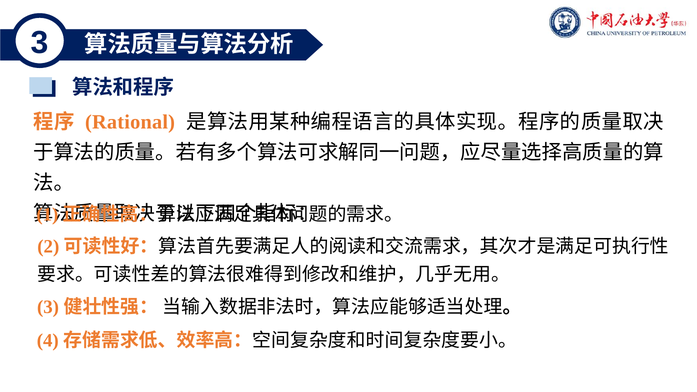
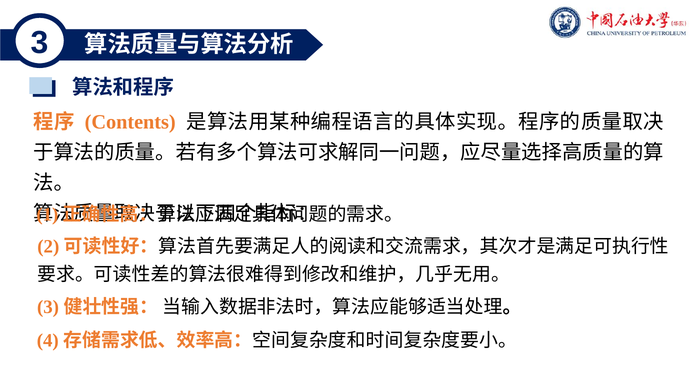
Rational: Rational -> Contents (130, 122)
